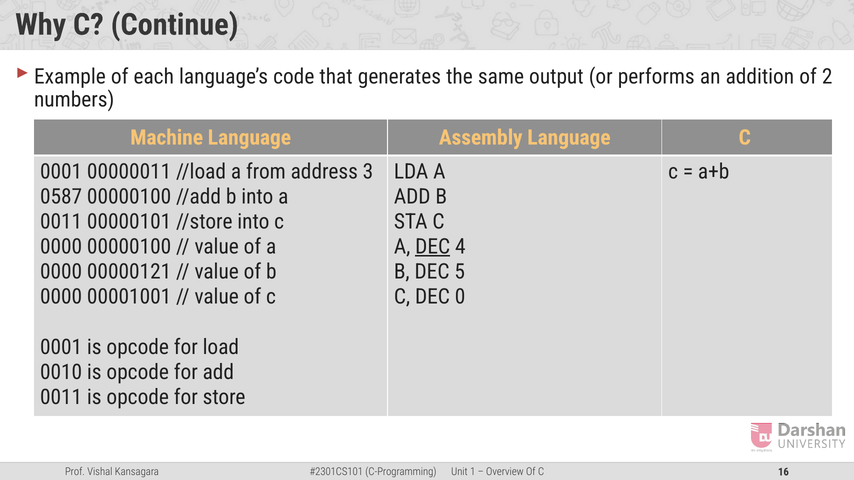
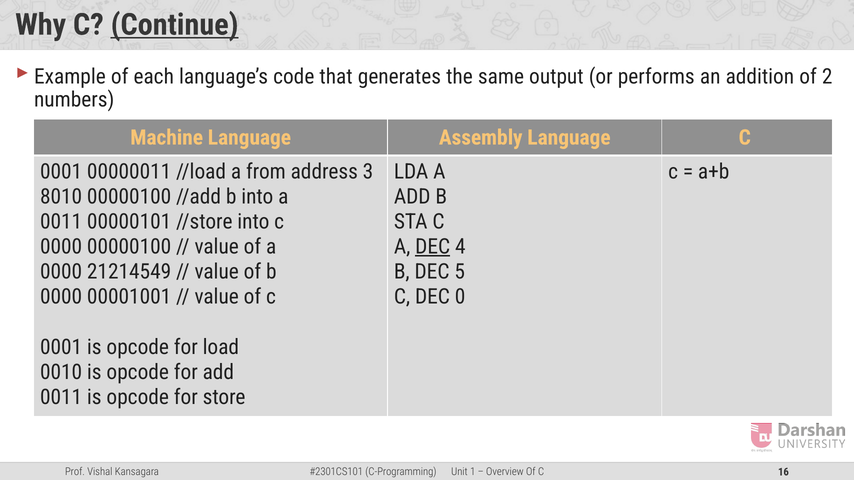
Continue underline: none -> present (175, 25)
0587: 0587 -> 8010 (61, 197)
00000121: 00000121 -> 21214549 (129, 272)
